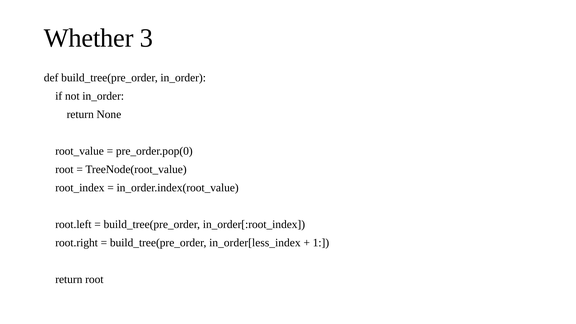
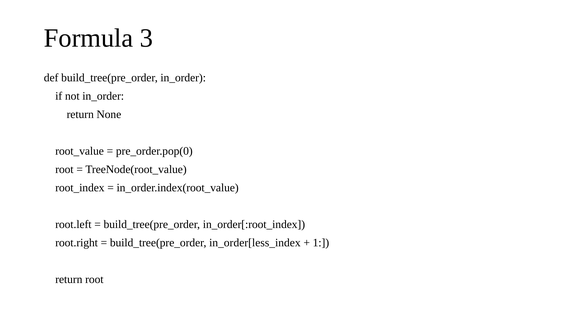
Whether: Whether -> Formula (89, 38)
